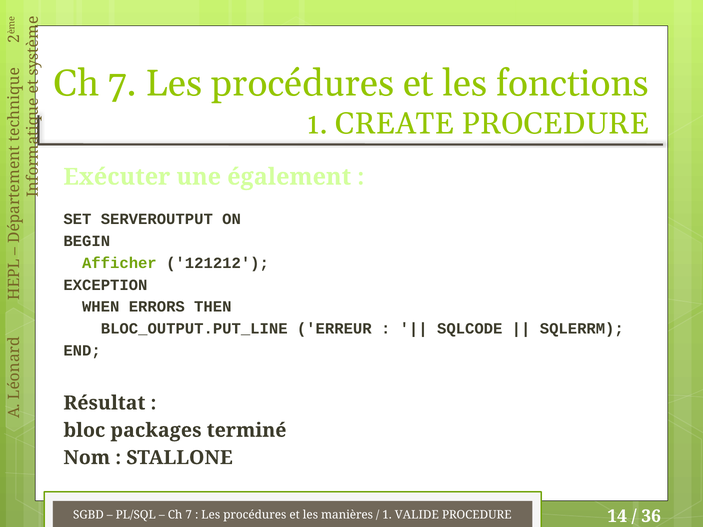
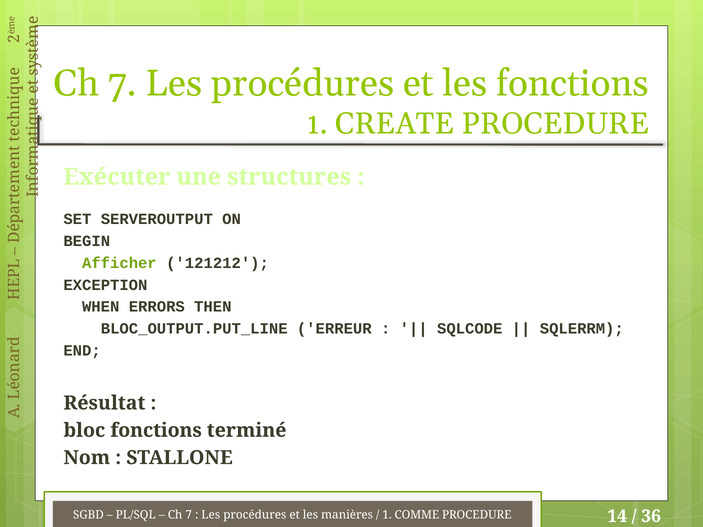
également: également -> structures (289, 177)
bloc packages: packages -> fonctions (156, 431)
VALIDE: VALIDE -> COMME (417, 515)
